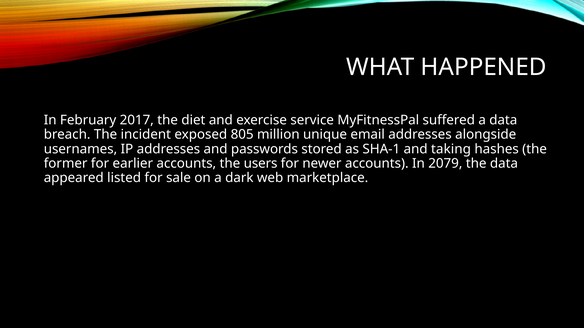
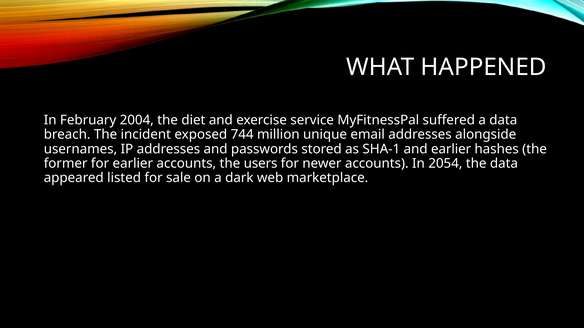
2017: 2017 -> 2004 (137, 120)
805: 805 -> 744 (242, 135)
and taking: taking -> earlier (451, 149)
2079: 2079 -> 2054 (445, 164)
